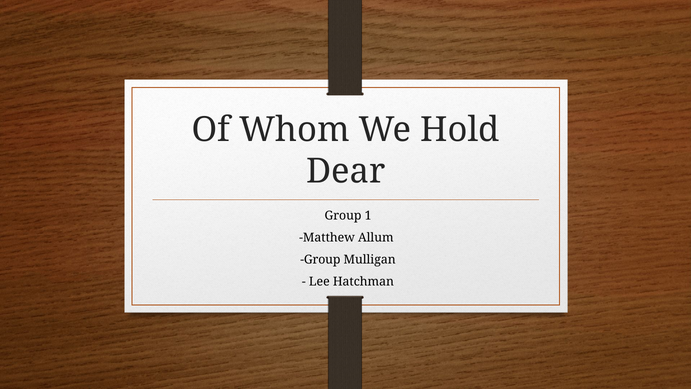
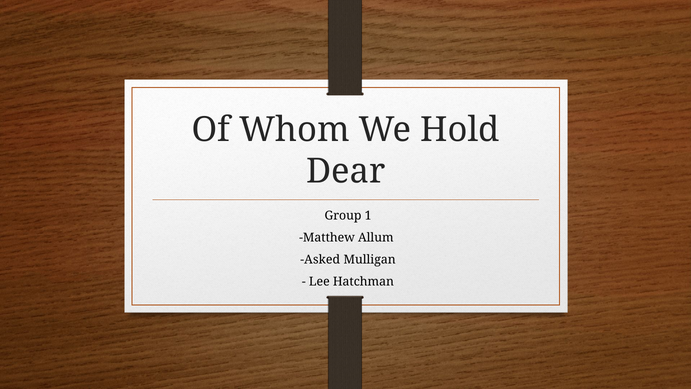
Group: Group -> Asked (320, 260)
